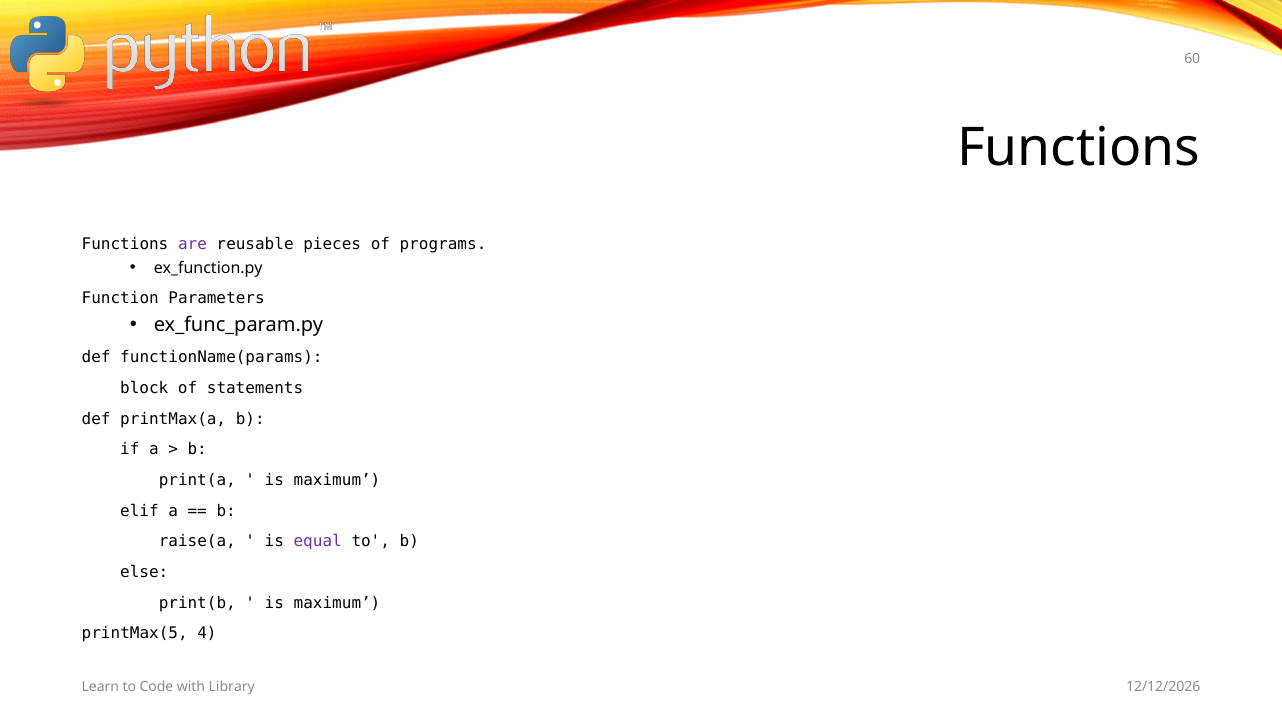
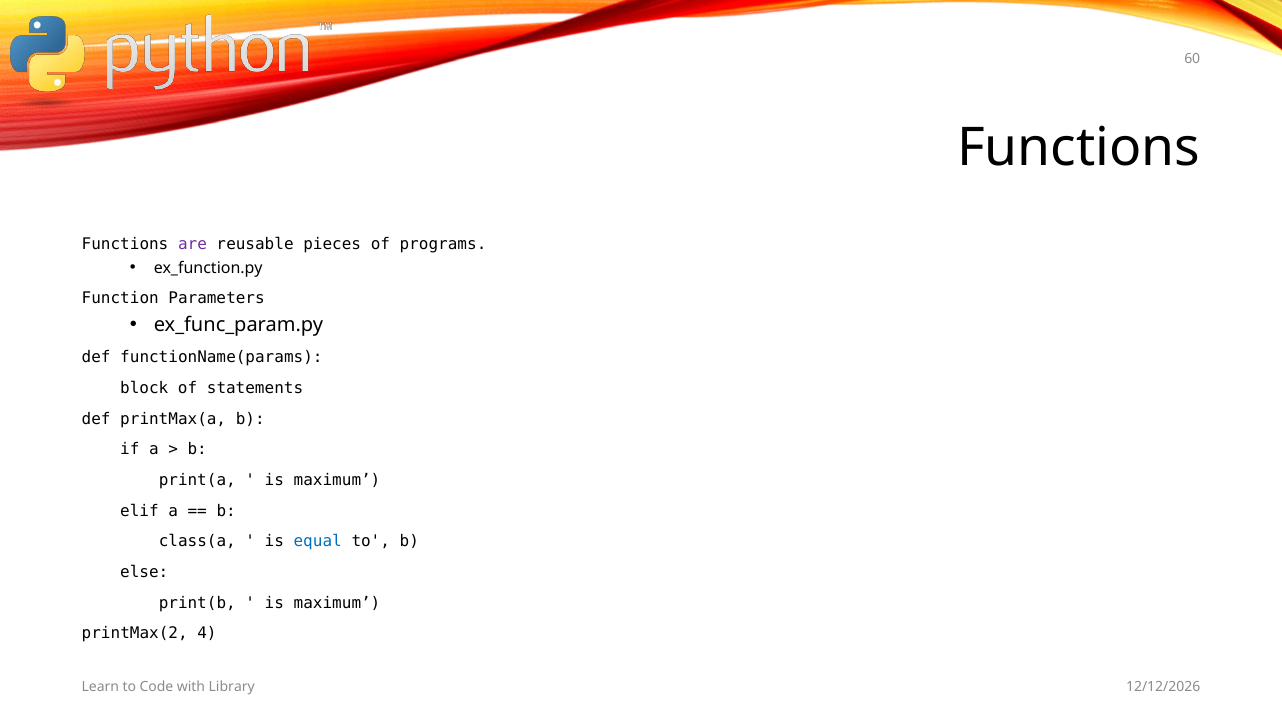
raise(a: raise(a -> class(a (197, 542)
equal colour: purple -> blue (318, 542)
printMax(5: printMax(5 -> printMax(2 (135, 634)
